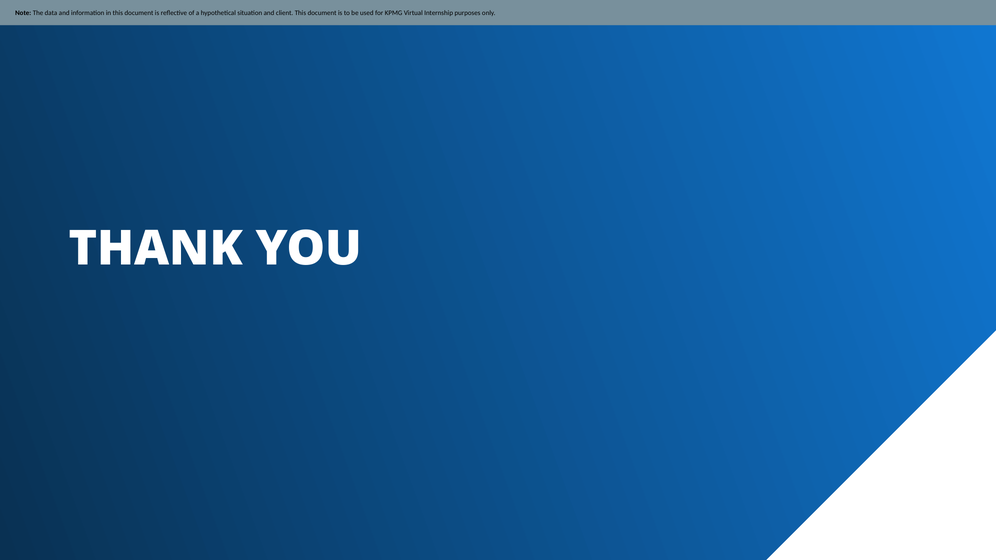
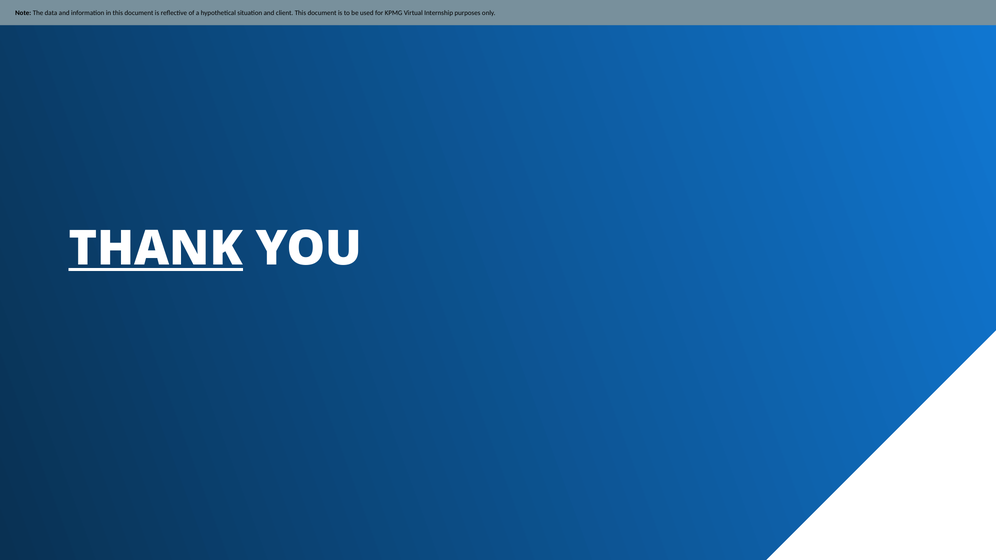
THANK underline: none -> present (156, 249)
